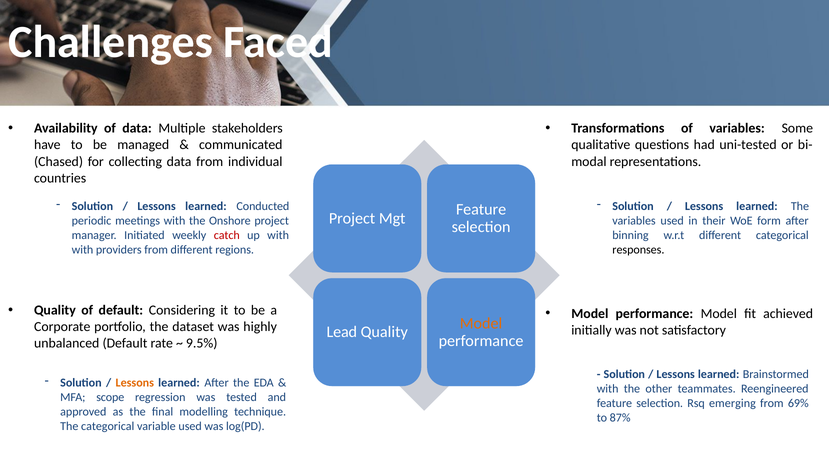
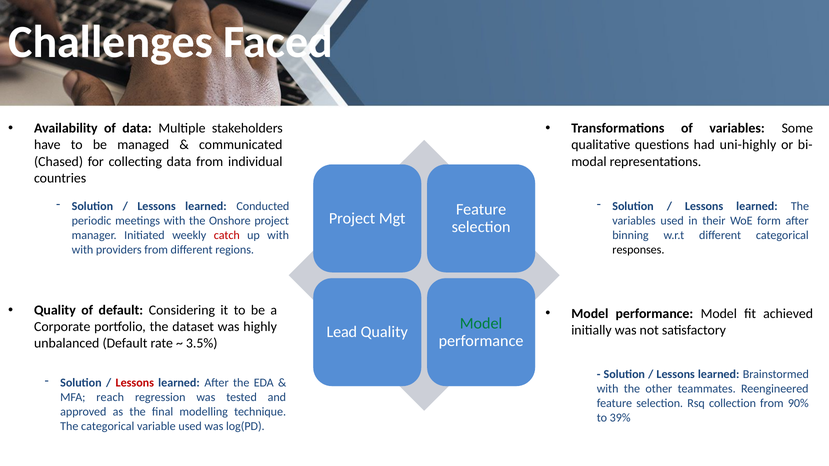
uni-tested: uni-tested -> uni-highly (748, 145)
Model colour: orange -> green (481, 324)
9.5%: 9.5% -> 3.5% (202, 344)
Lessons colour: orange -> red (135, 383)
scope: scope -> reach (110, 398)
emerging: emerging -> collection (733, 404)
69%: 69% -> 90% (798, 404)
87%: 87% -> 39% (620, 418)
